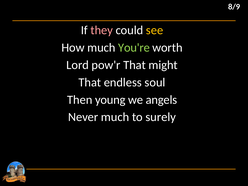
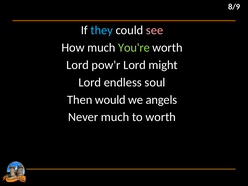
they colour: pink -> light blue (102, 30)
see colour: yellow -> pink (155, 30)
pow'r That: That -> Lord (135, 65)
That: That -> Lord (90, 82)
young: young -> would (110, 100)
to surely: surely -> worth (161, 117)
